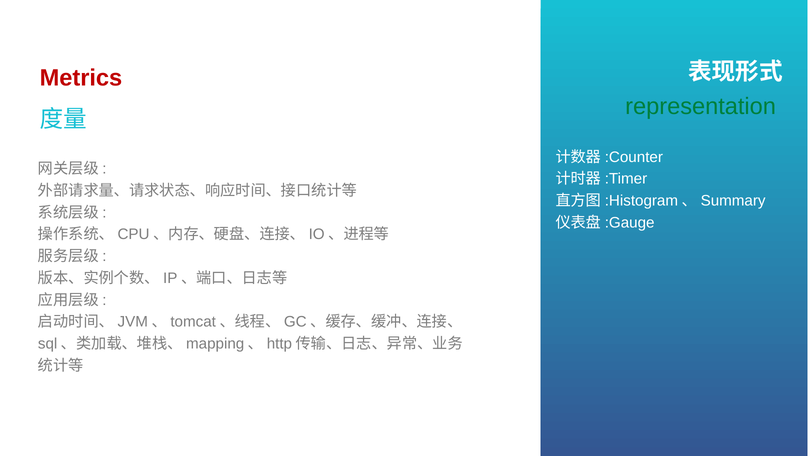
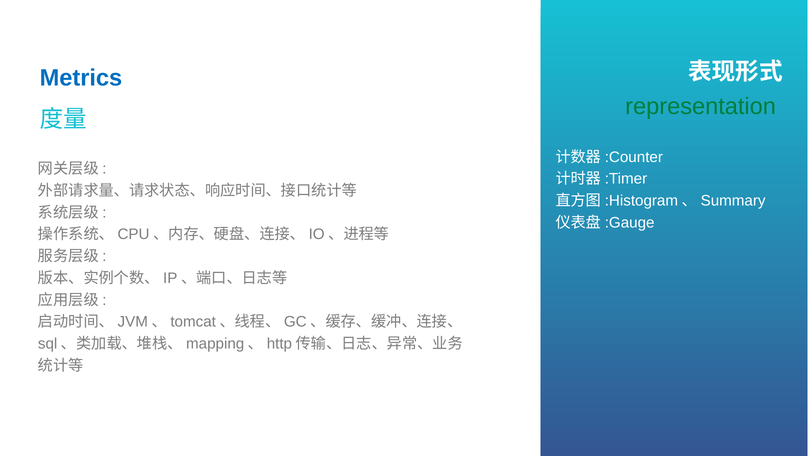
Metrics colour: red -> blue (81, 78)
